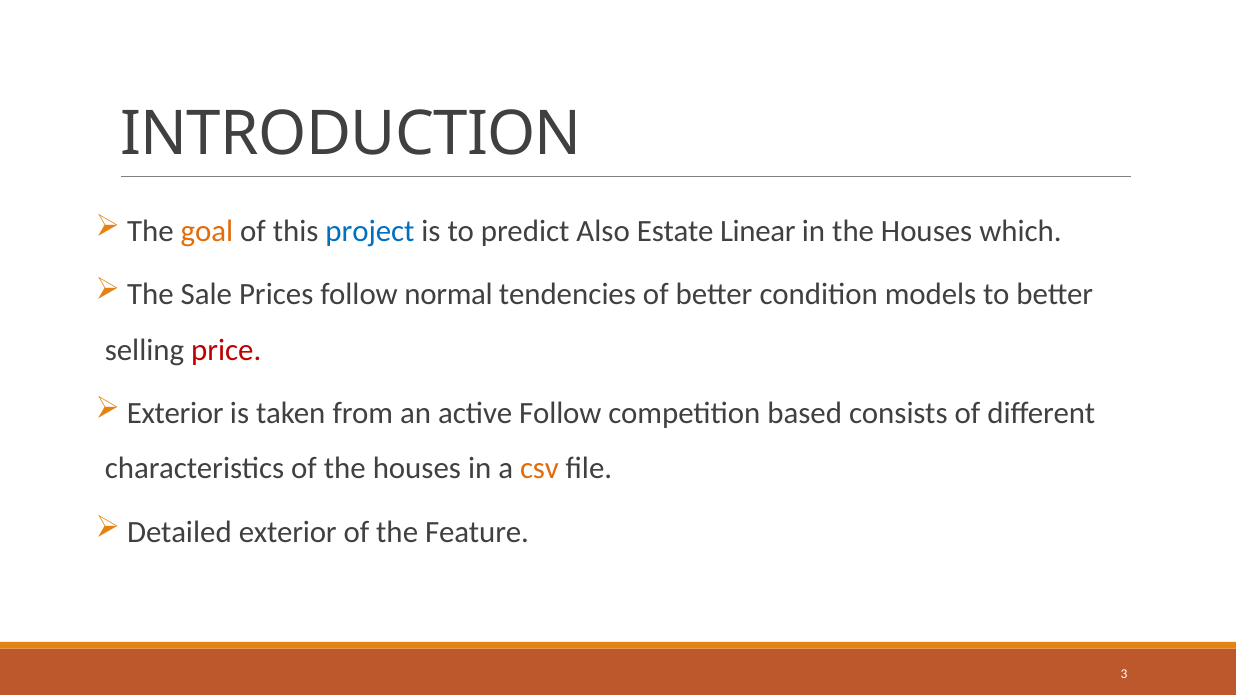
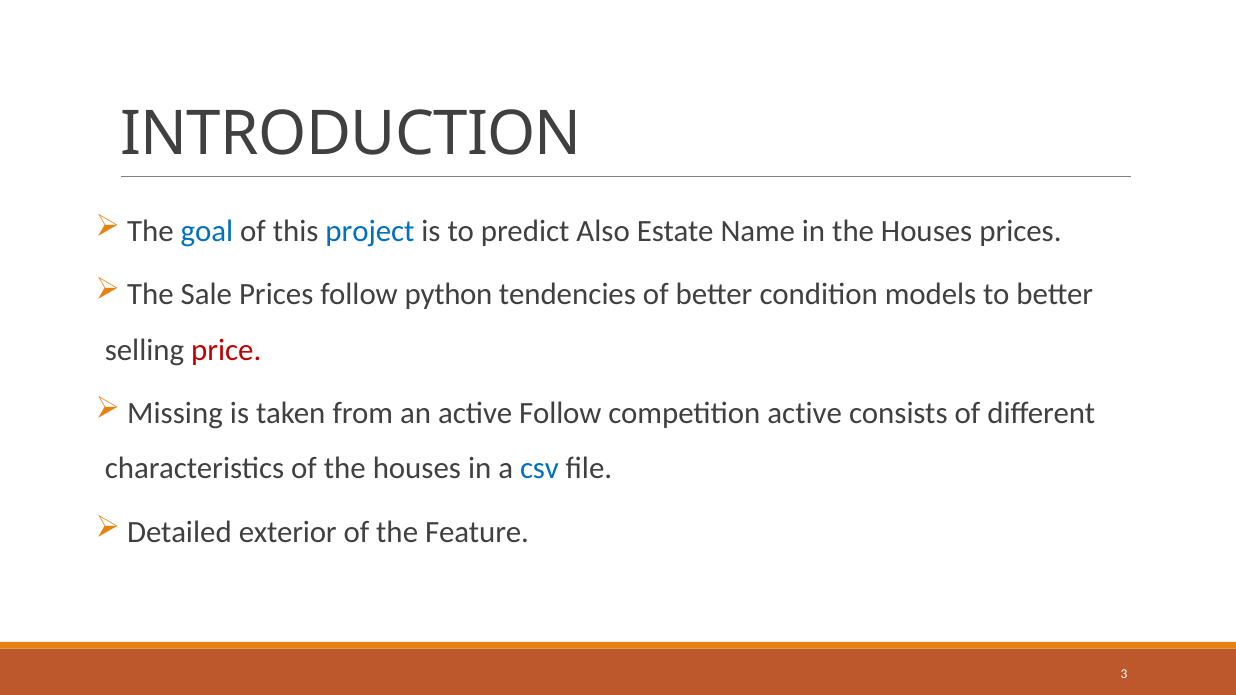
goal colour: orange -> blue (207, 231)
Linear: Linear -> Name (758, 231)
Houses which: which -> prices (1020, 231)
normal: normal -> python (449, 294)
Exterior: Exterior -> Missing (175, 413)
competition based: based -> active (805, 413)
csv colour: orange -> blue (539, 469)
